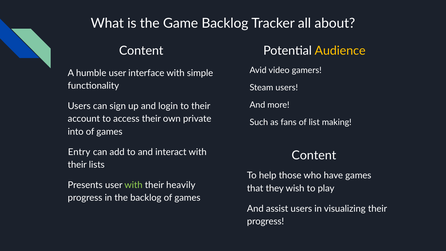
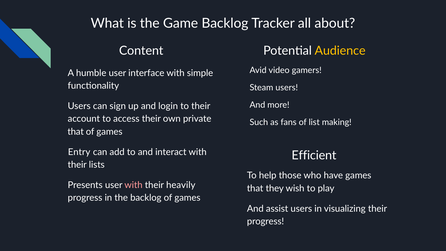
into: into -> that (76, 132)
Content: Content -> Efficient (314, 155)
with colour: light green -> pink (134, 185)
